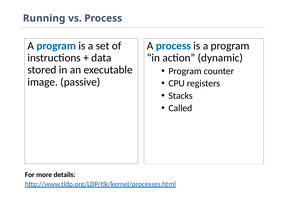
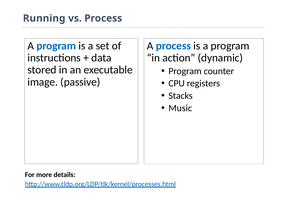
Called: Called -> Music (180, 108)
